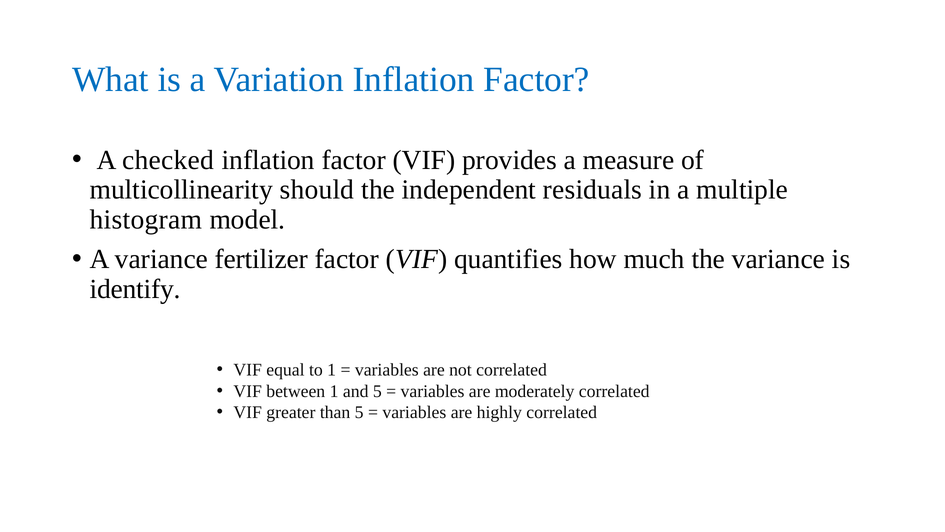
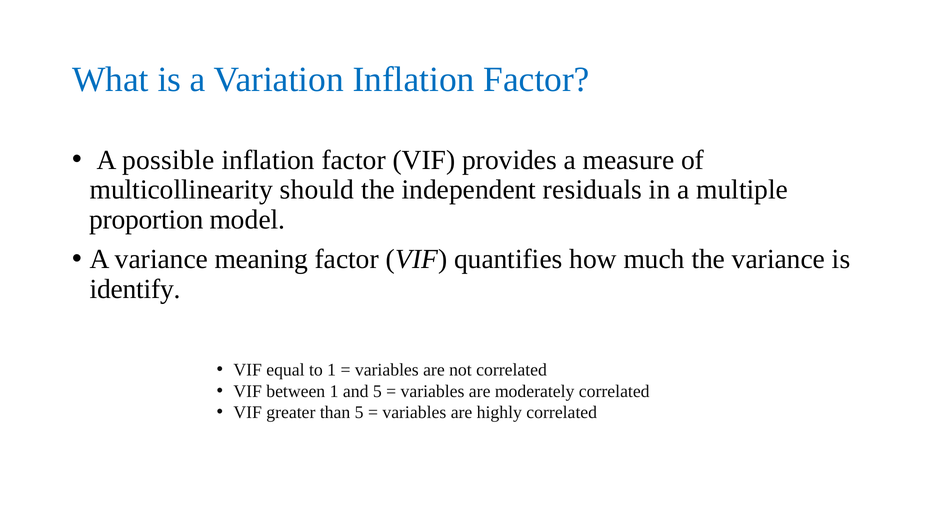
checked: checked -> possible (168, 160)
histogram: histogram -> proportion (146, 219)
fertilizer: fertilizer -> meaning (261, 259)
